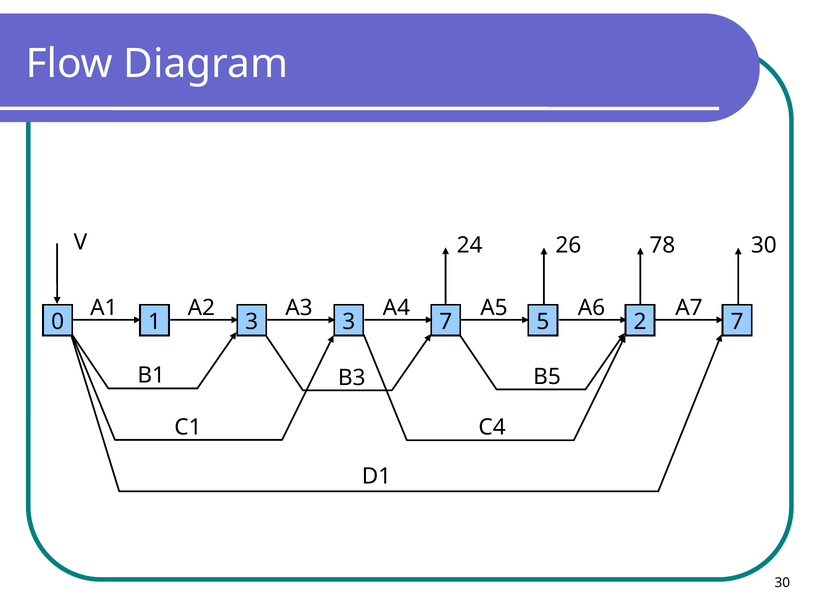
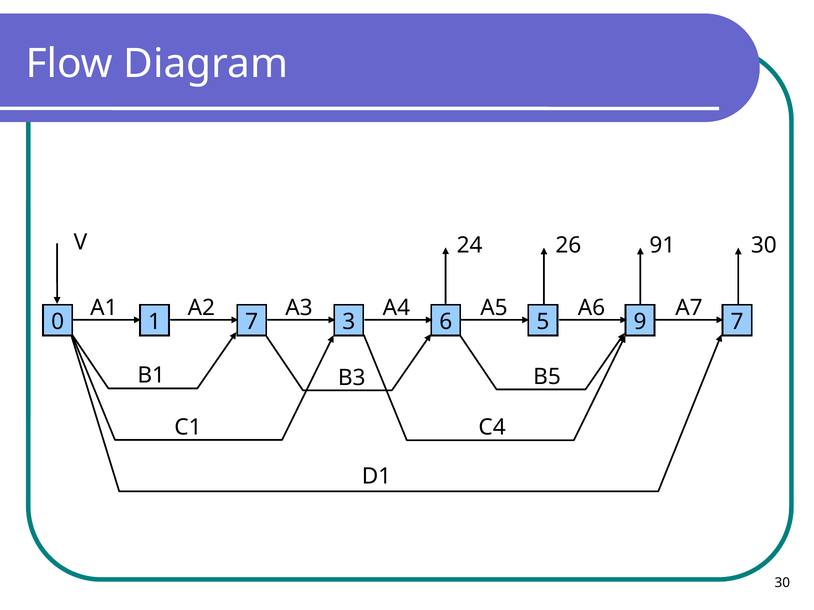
78: 78 -> 91 (662, 246)
1 3: 3 -> 7 (252, 322)
3 7: 7 -> 6 (446, 322)
2: 2 -> 9 (640, 322)
